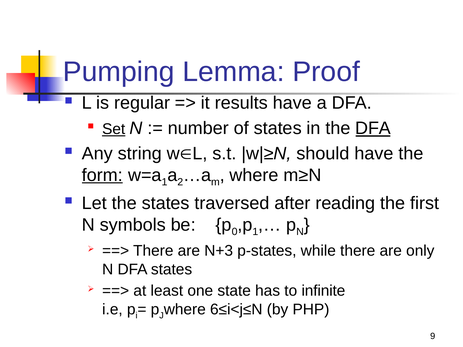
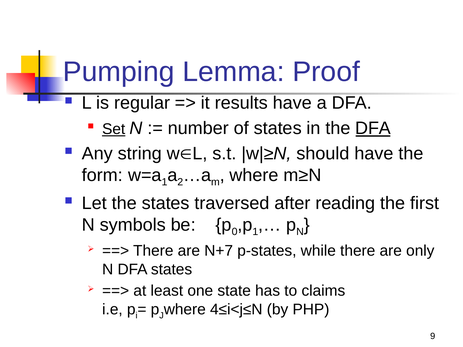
form underline: present -> none (102, 175)
N+3: N+3 -> N+7 (219, 251)
infinite: infinite -> claims (323, 291)
6≤i<j≤N: 6≤i<j≤N -> 4≤i<j≤N (236, 310)
